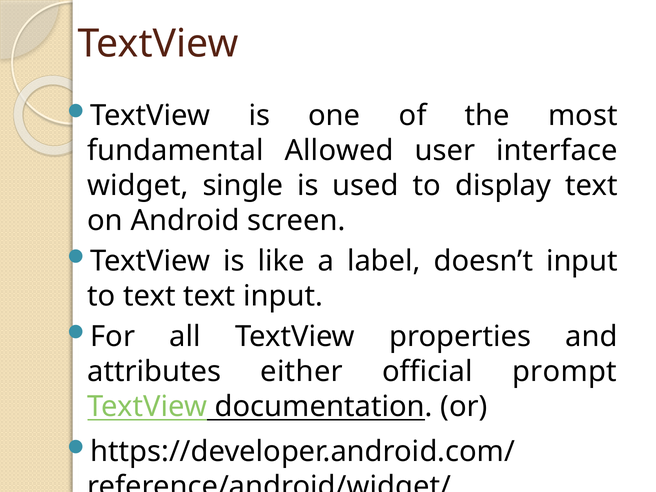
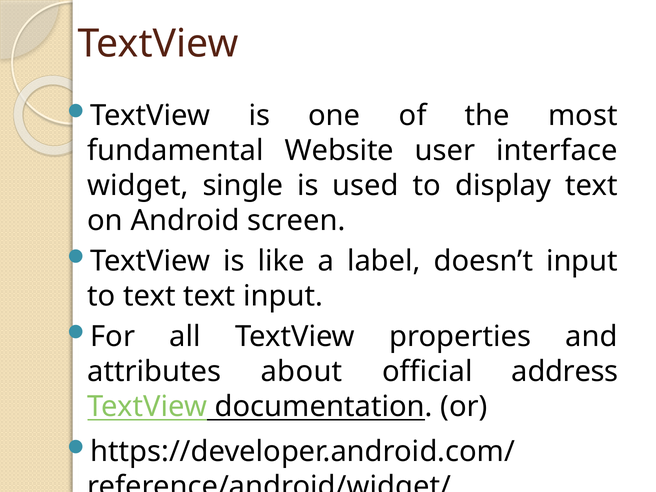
Allowed: Allowed -> Website (339, 151)
either: either -> about (302, 372)
prompt: prompt -> address (565, 372)
